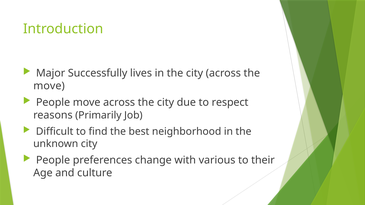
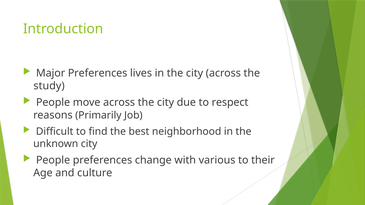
Major Successfully: Successfully -> Preferences (98, 73)
move: move -> study (49, 86)
